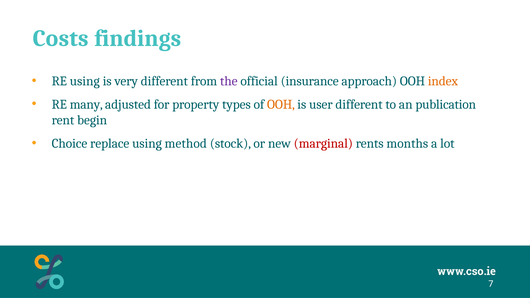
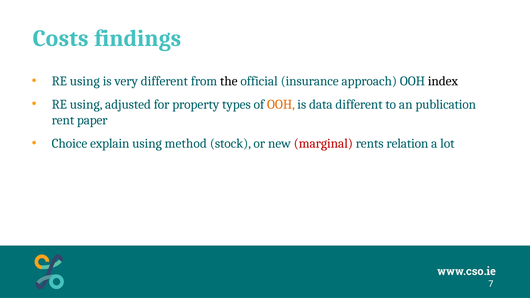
the colour: purple -> black (229, 81)
index colour: orange -> black (443, 81)
many: many -> using (86, 104)
user: user -> data (321, 104)
begin: begin -> paper (92, 120)
replace: replace -> explain (110, 144)
months: months -> relation (407, 144)
